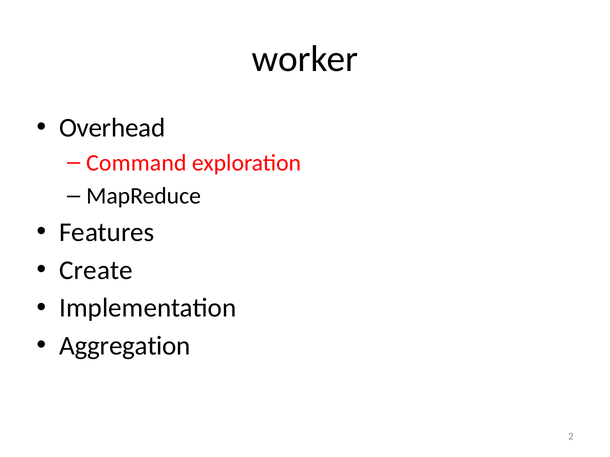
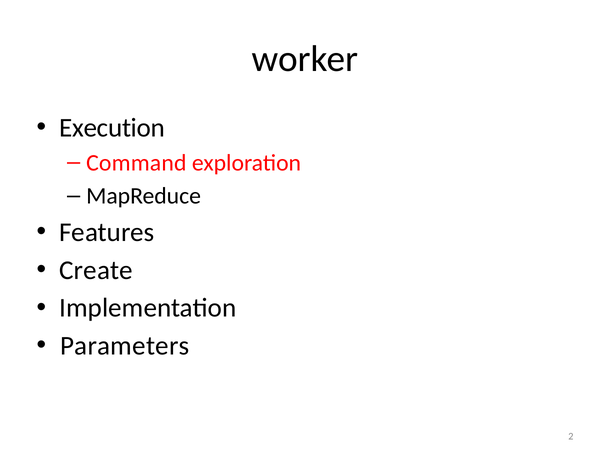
Overhead: Overhead -> Execution (112, 128)
Aggregation: Aggregation -> Parameters (125, 346)
